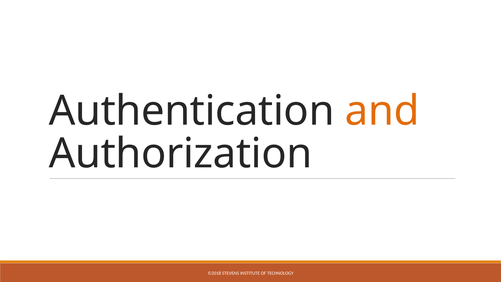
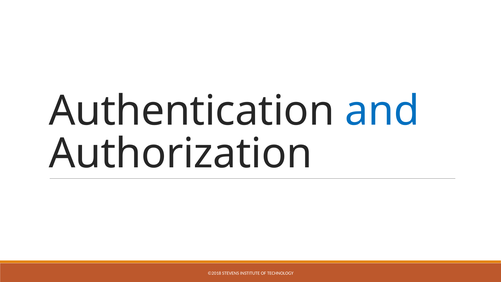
and colour: orange -> blue (382, 111)
